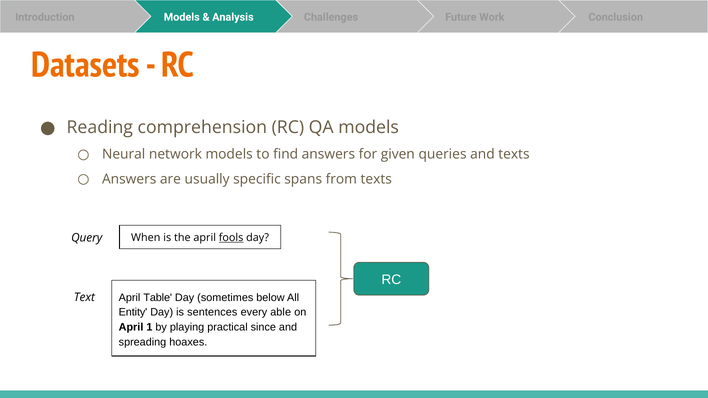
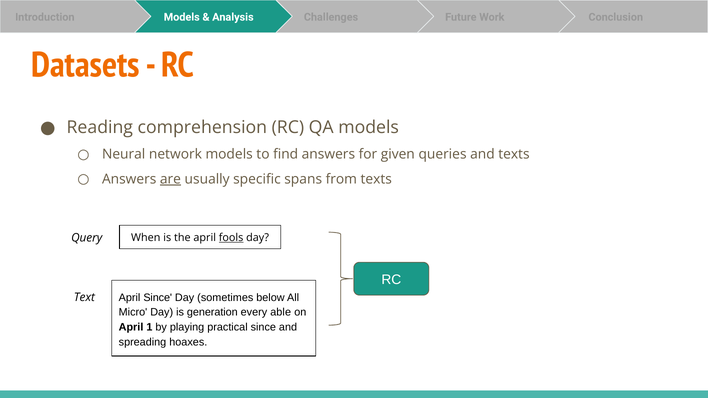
are underline: none -> present (170, 179)
April Table: Table -> Since (158, 298)
Entity: Entity -> Micro (133, 313)
sentences: sentences -> generation (212, 313)
